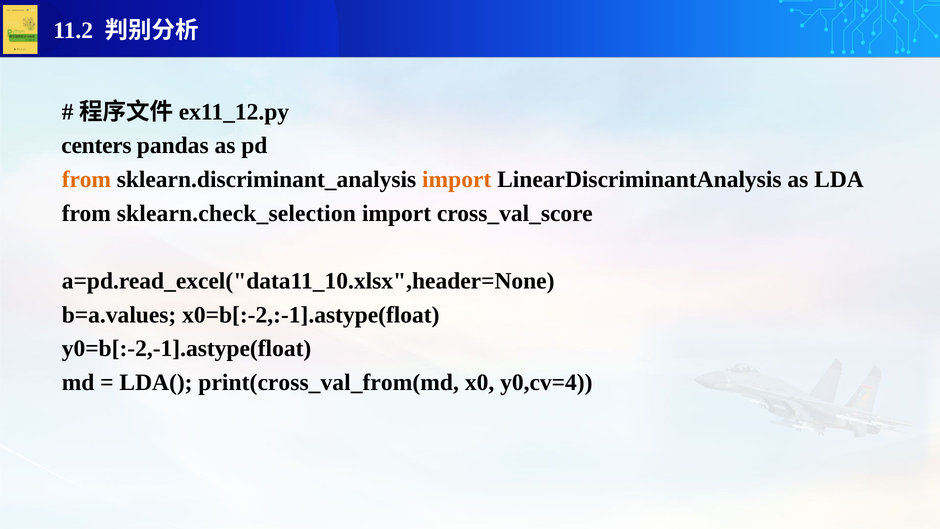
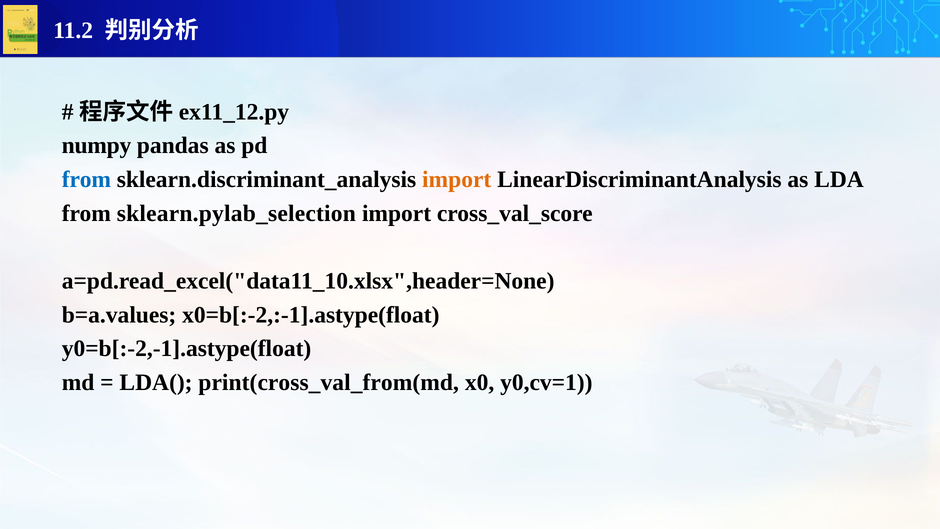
centers: centers -> numpy (96, 146)
from colour: orange -> blue (86, 179)
sklearn.check_selection: sklearn.check_selection -> sklearn.pylab_selection (236, 213)
y0,cv=4: y0,cv=4 -> y0,cv=1 (546, 382)
